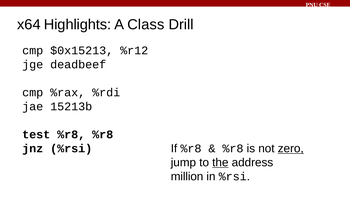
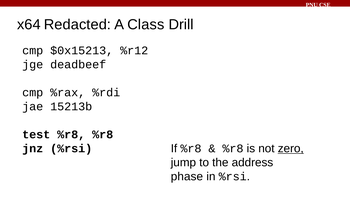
Highlights: Highlights -> Redacted (77, 24)
the underline: present -> none (220, 162)
million: million -> phase (187, 176)
